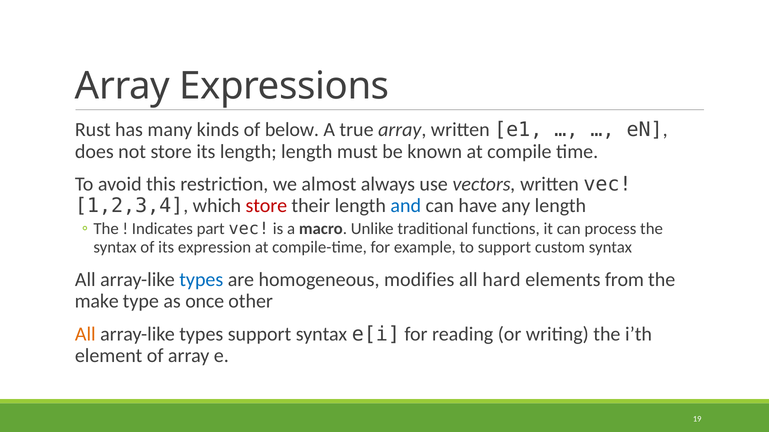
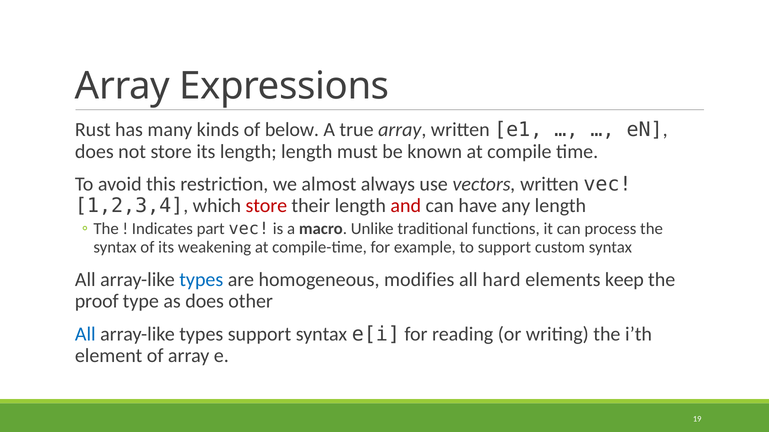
and colour: blue -> red (406, 206)
expression: expression -> weakening (215, 247)
from: from -> keep (624, 280)
make: make -> proof (97, 302)
as once: once -> does (205, 302)
All colour: orange -> blue (85, 334)
